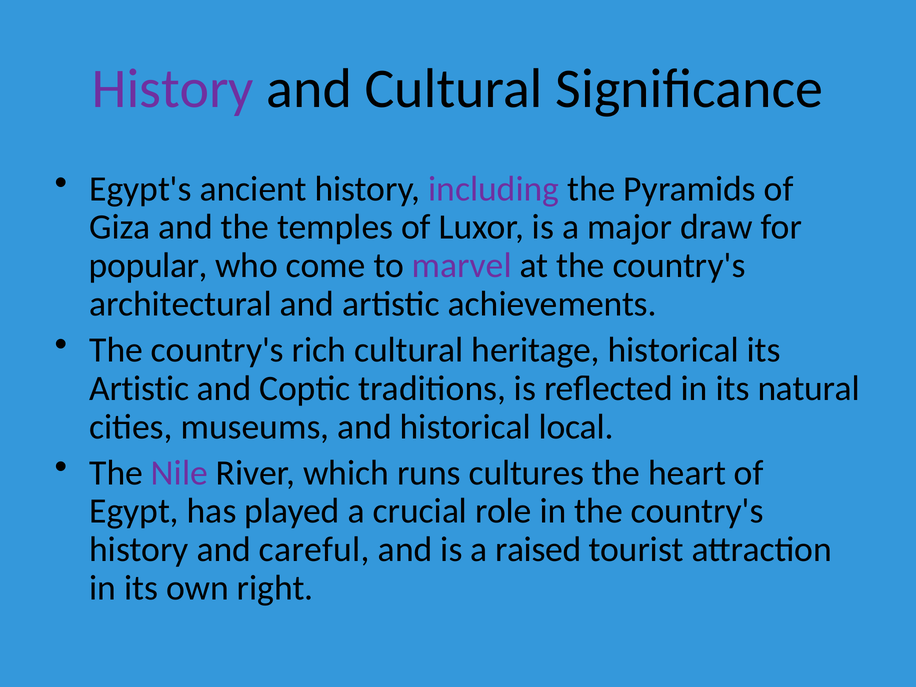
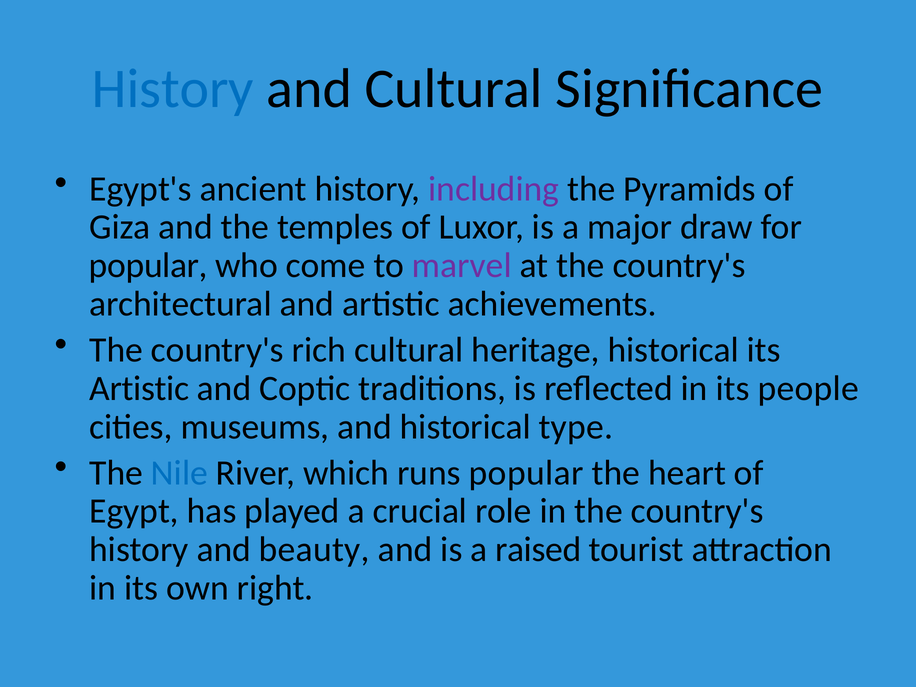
History colour: purple -> blue (173, 89)
natural: natural -> people (808, 388)
local: local -> type (576, 427)
Nile colour: purple -> blue (179, 473)
runs cultures: cultures -> popular (526, 473)
careful: careful -> beauty (314, 550)
